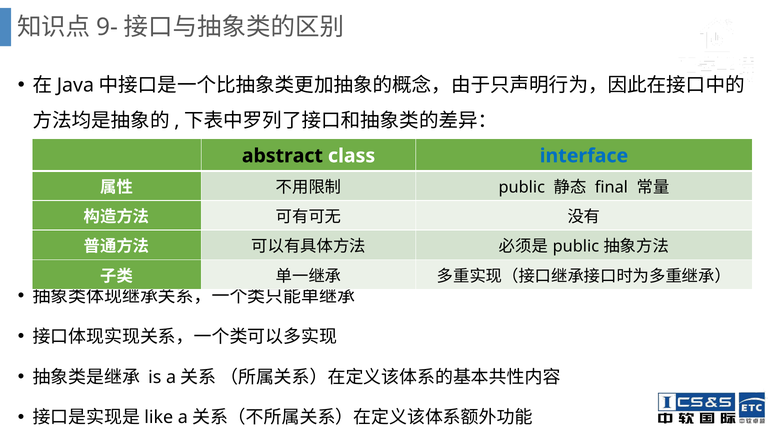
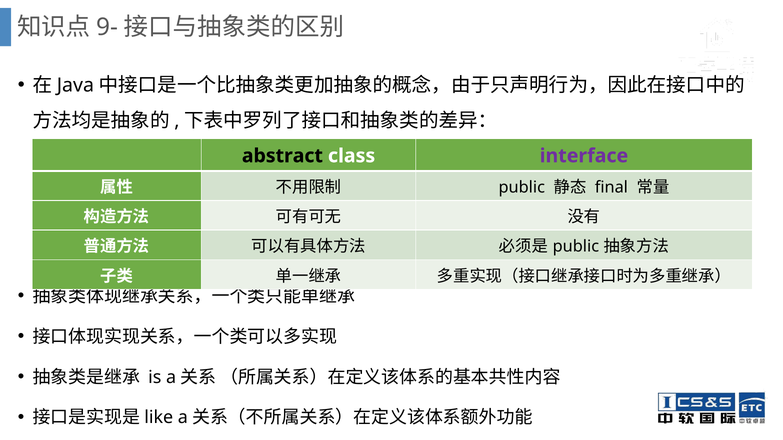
interface colour: blue -> purple (584, 156)
